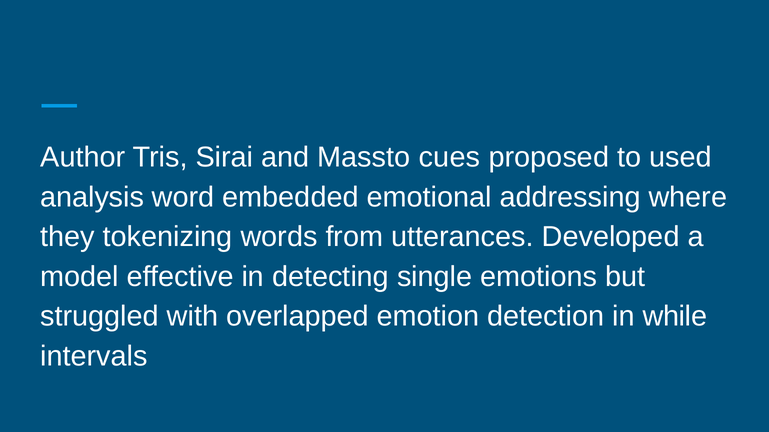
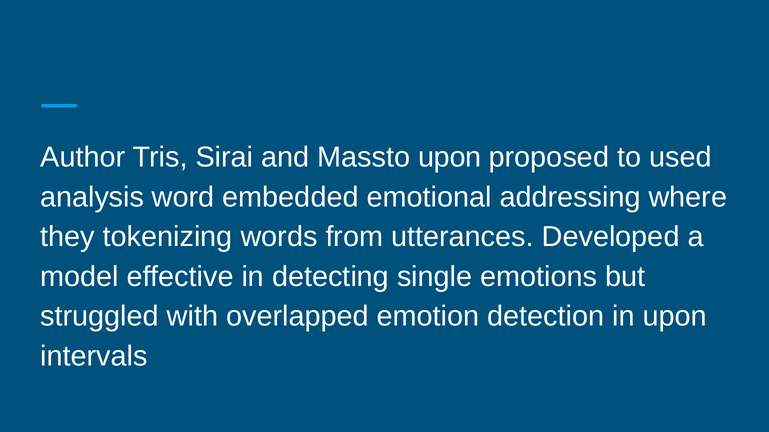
Massto cues: cues -> upon (450, 157)
in while: while -> upon (675, 317)
